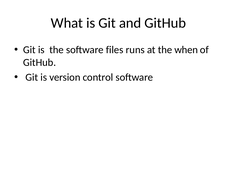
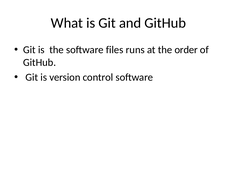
when: when -> order (186, 50)
